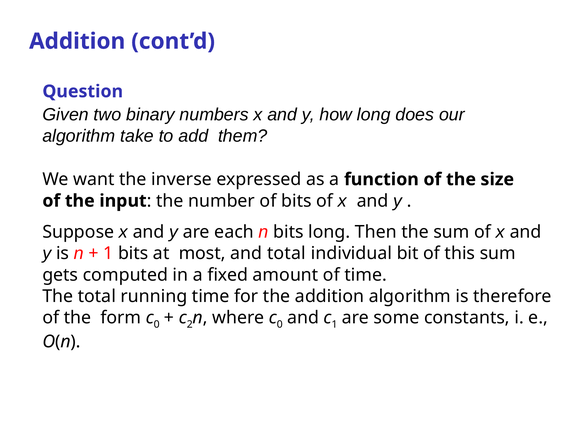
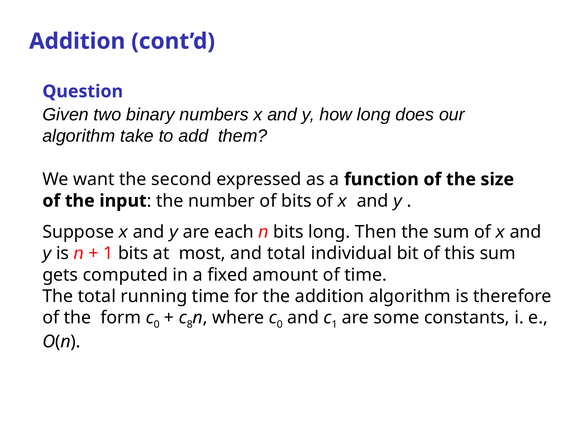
inverse: inverse -> second (181, 179)
2: 2 -> 8 (190, 325)
